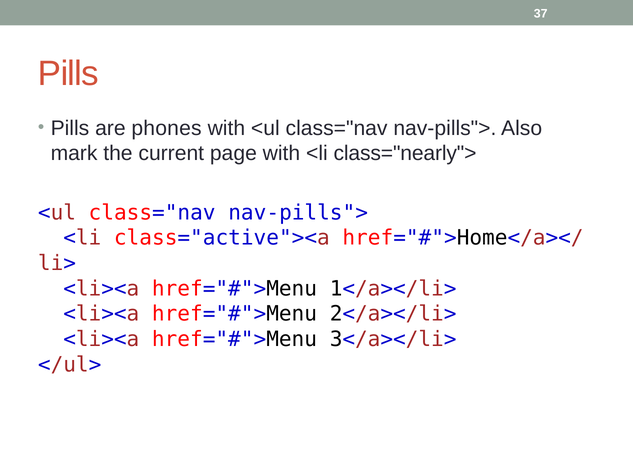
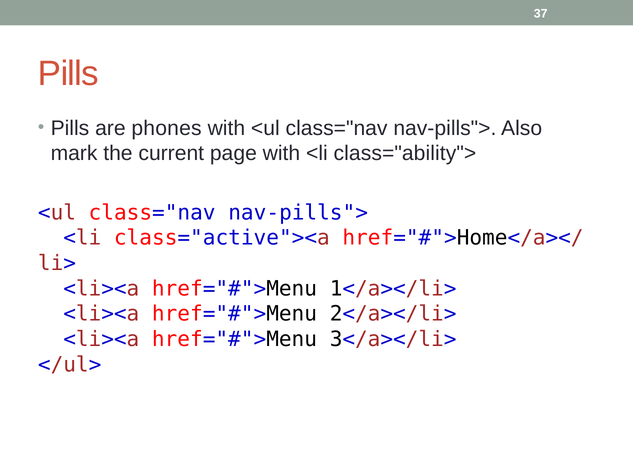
class="nearly">: class="nearly"> -> class="ability"> (405, 153)
